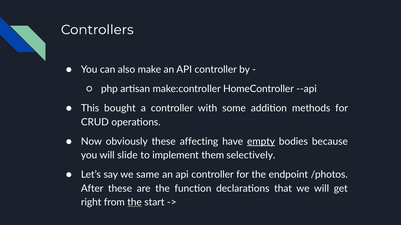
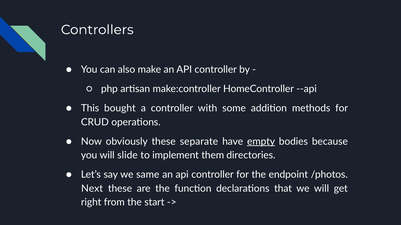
affecting: affecting -> separate (199, 142)
selectively: selectively -> directories (251, 156)
After: After -> Next (92, 189)
the underline: present -> none (135, 203)
